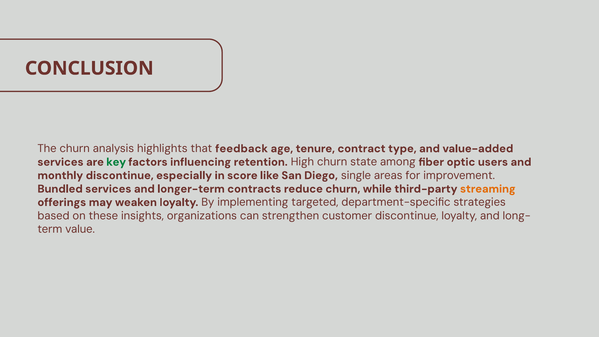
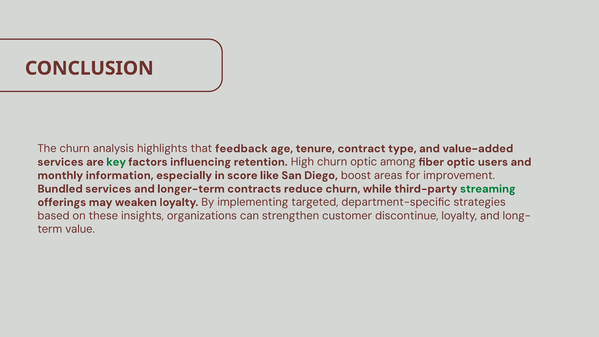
churn state: state -> optic (364, 162)
monthly discontinue: discontinue -> information (120, 175)
single: single -> boost (356, 175)
streaming colour: orange -> green (488, 189)
